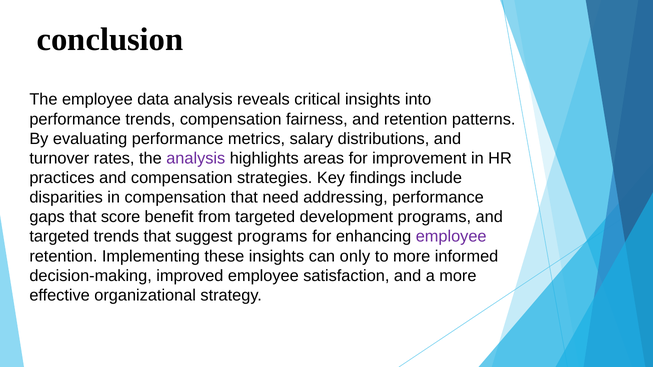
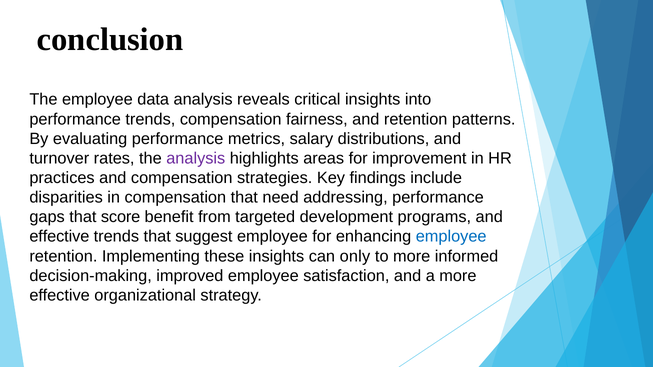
targeted: targeted -> effective (59, 237)
suggest programs: programs -> employee (272, 237)
employee colour: purple -> blue (451, 237)
